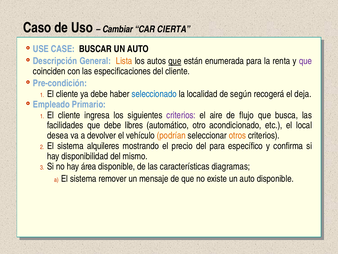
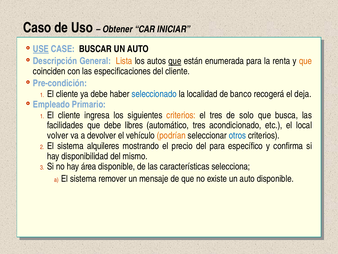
Cambiar: Cambiar -> Obtener (118, 29)
CIERTA: CIERTA -> INICIAR (174, 29)
USE underline: none -> present (41, 49)
que colour: purple -> orange (306, 61)
según: según -> banco (241, 94)
criterios colour: purple -> orange (181, 115)
el aire: aire -> tres (216, 115)
flujo: flujo -> solo (247, 115)
automático otro: otro -> tres (199, 125)
desea: desea -> volver (58, 135)
otros colour: orange -> blue (237, 135)
diagramas: diagramas -> selecciona (231, 166)
